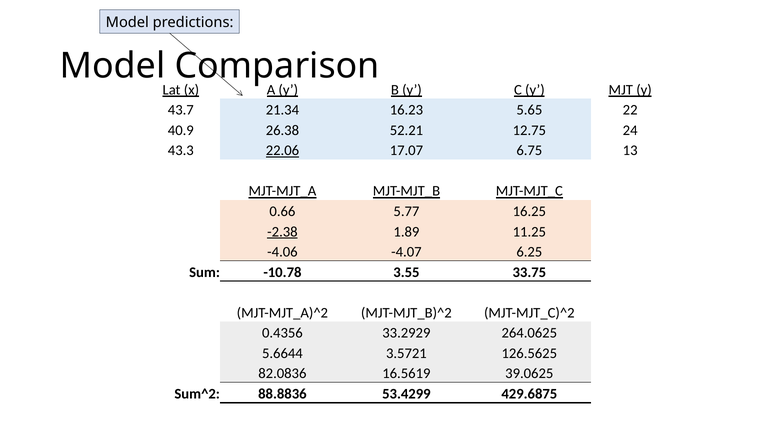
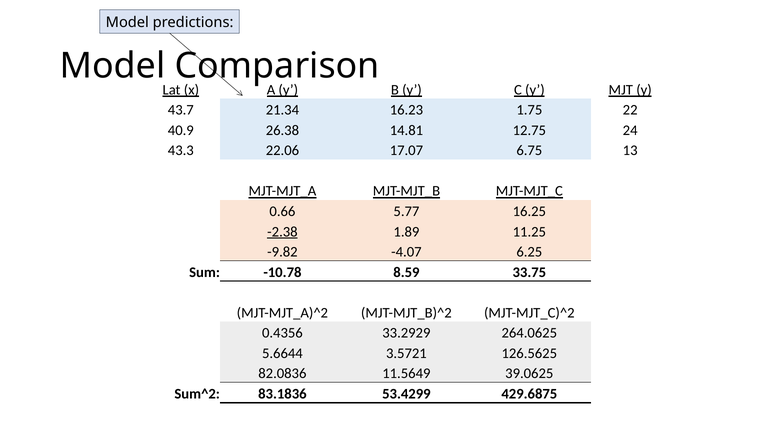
5.65: 5.65 -> 1.75 (529, 110)
52.21: 52.21 -> 14.81 (406, 130)
22.06 underline: present -> none (282, 151)
-4.06: -4.06 -> -9.82 (282, 252)
3.55: 3.55 -> 8.59 (406, 272)
16.5619: 16.5619 -> 11.5649 (406, 374)
88.8836: 88.8836 -> 83.1836 (282, 394)
